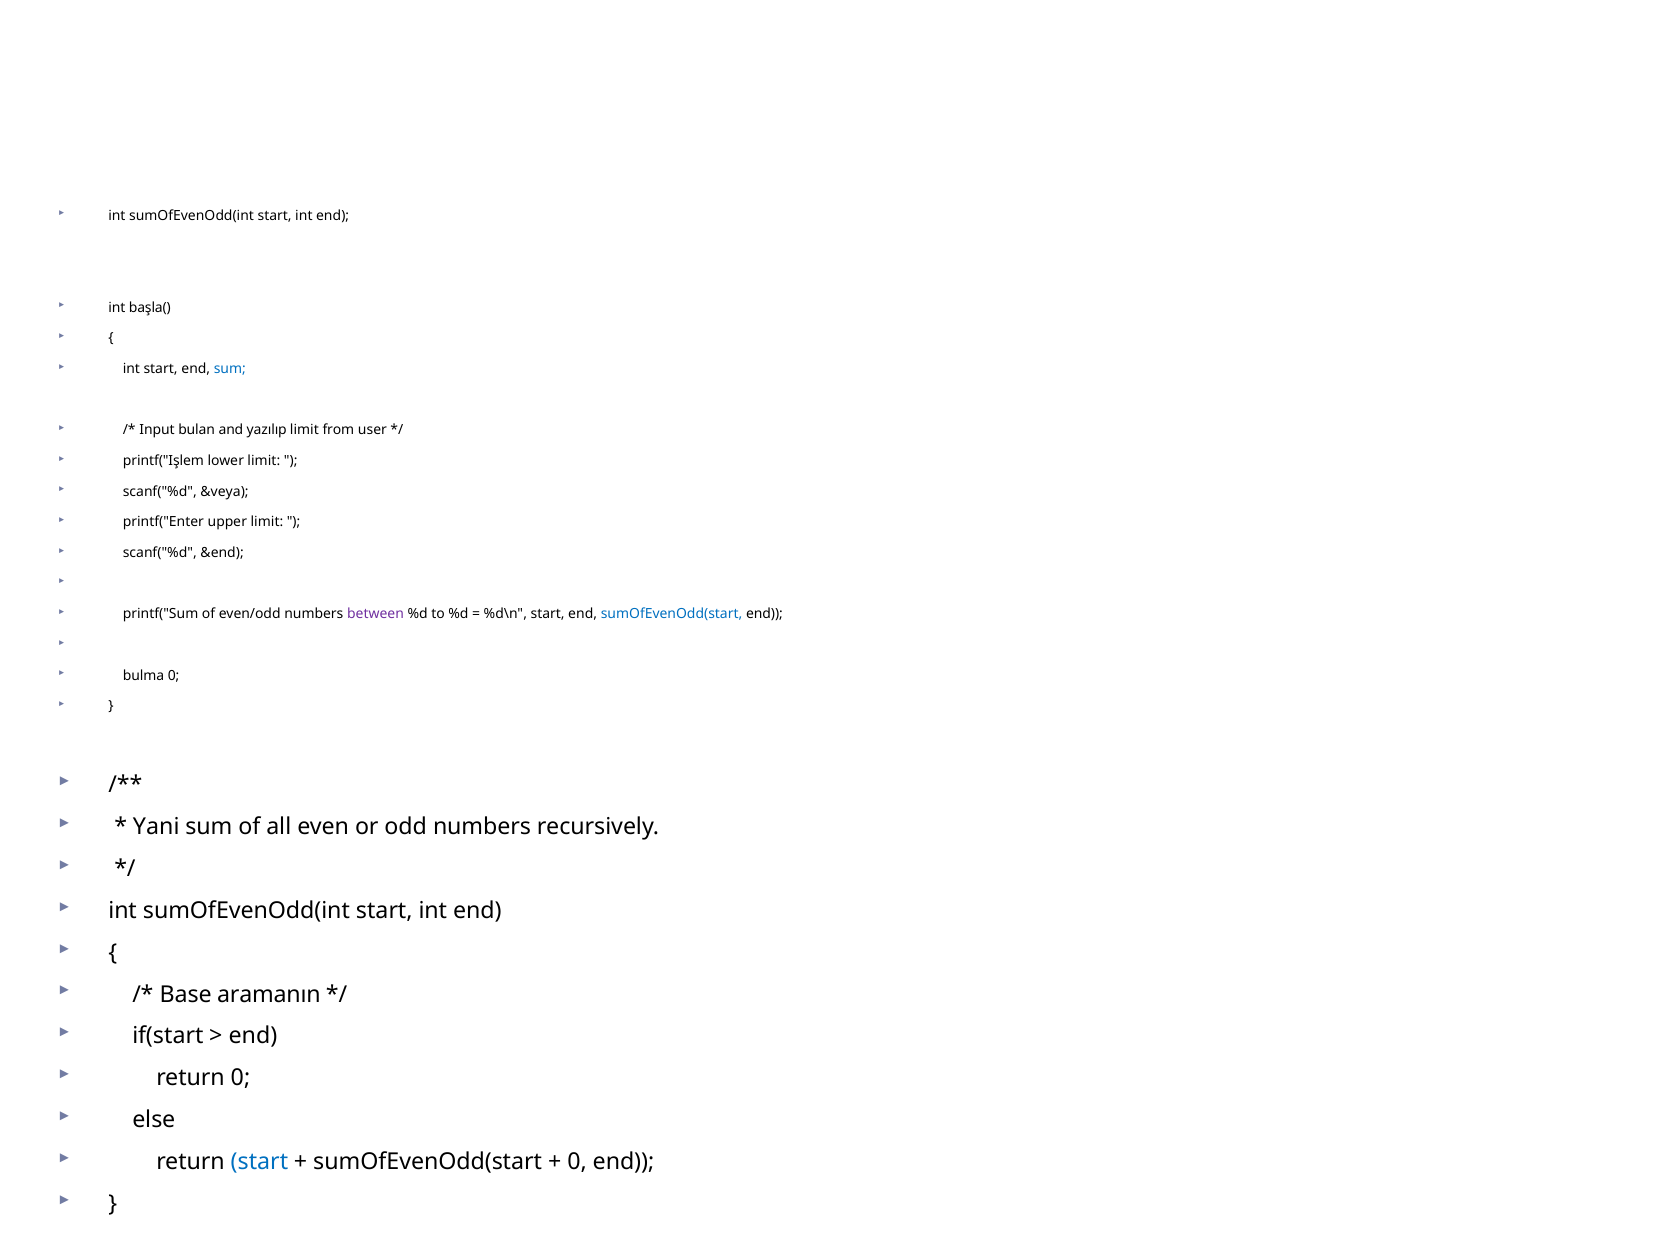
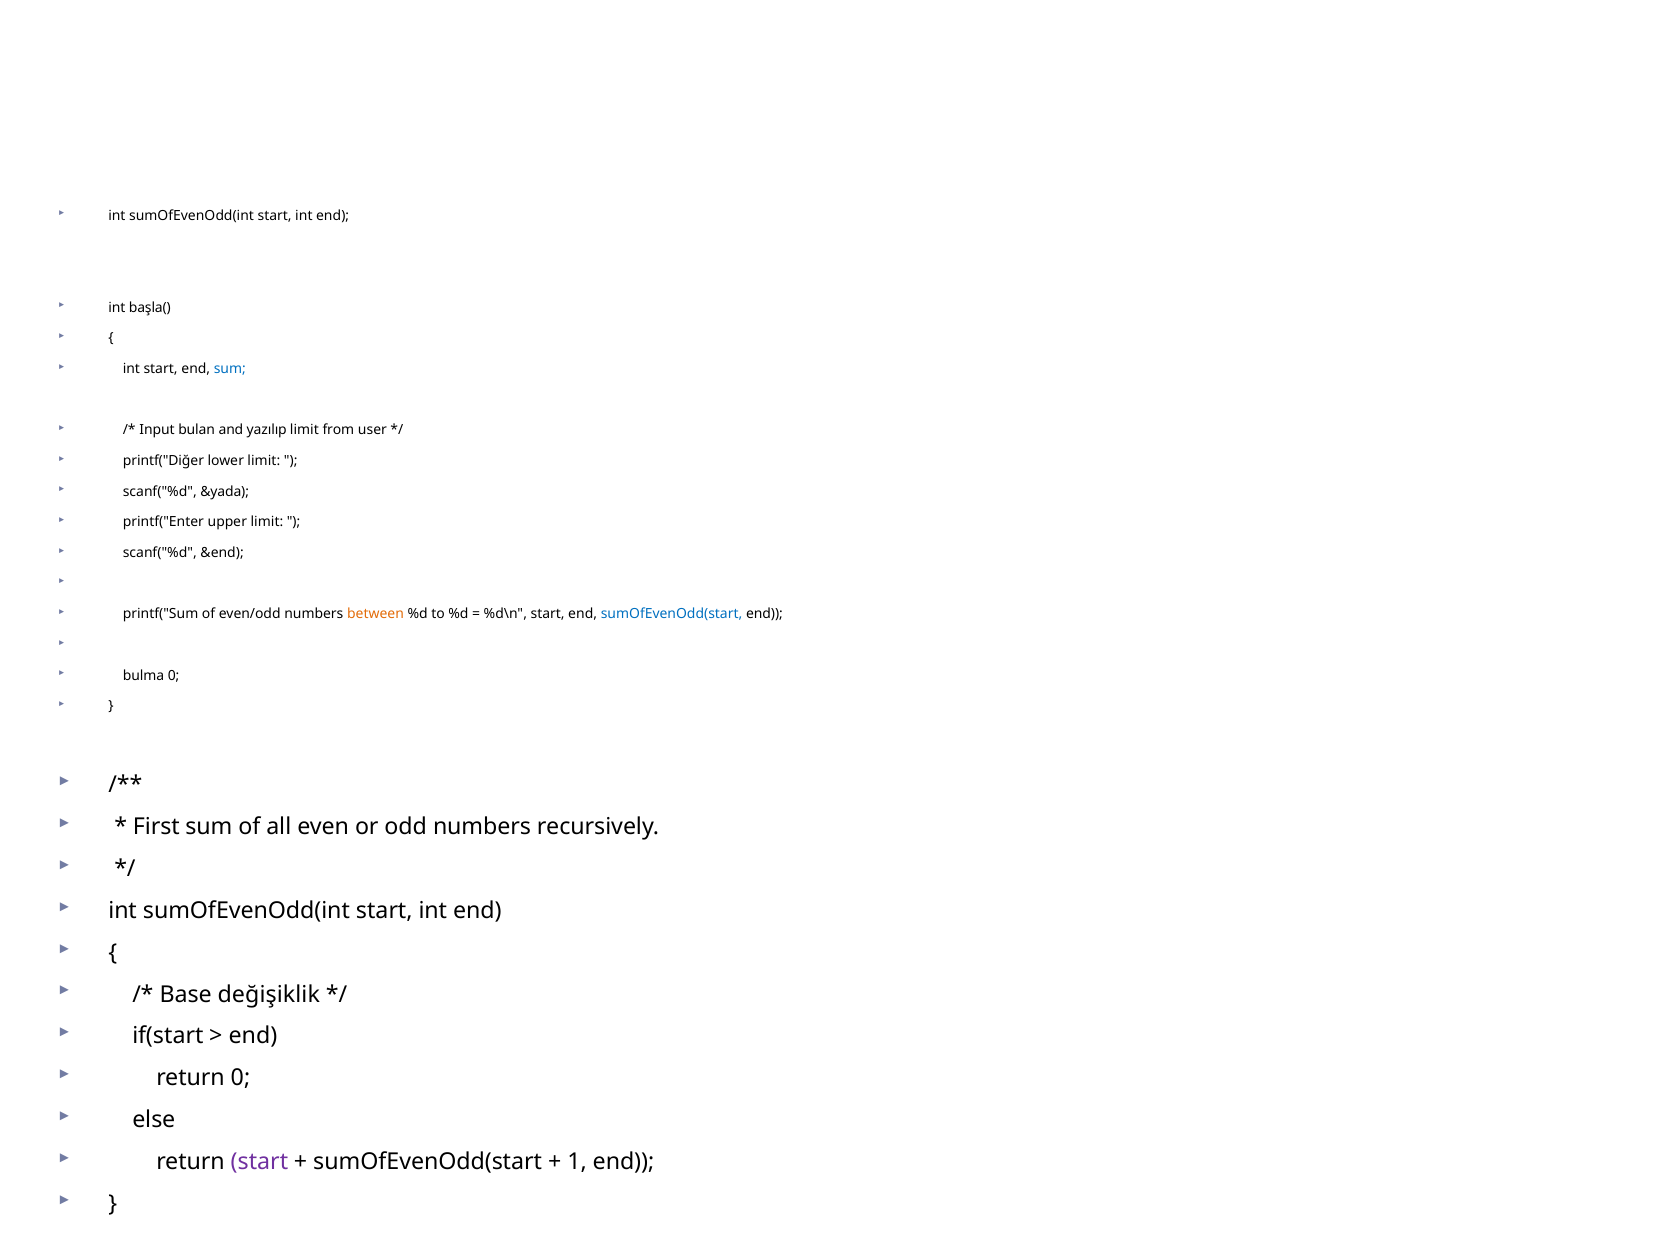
printf("Işlem: printf("Işlem -> printf("Diğer (163, 461)
&veya: &veya -> &yada (225, 492)
between colour: purple -> orange (375, 614)
Yani: Yani -> First (156, 827)
aramanın: aramanın -> değişiklik (269, 994)
start colour: blue -> purple (259, 1162)
0: 0 -> 1 (577, 1162)
